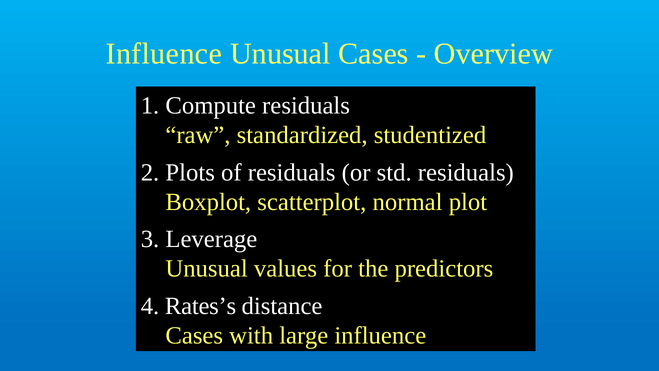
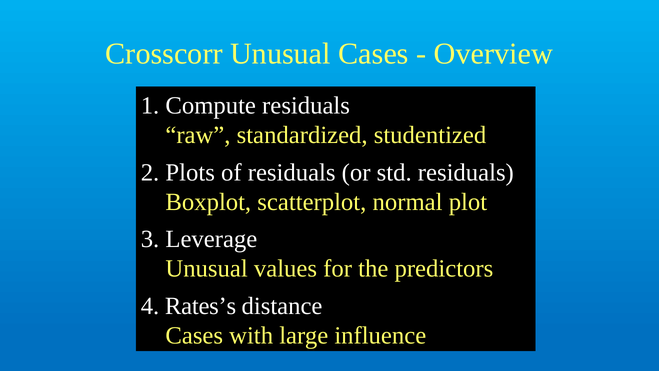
Influence: Influence -> Crosscorr (164, 54)
